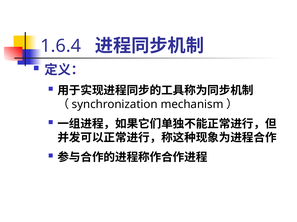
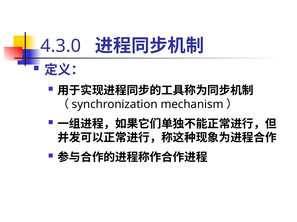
1.6.4: 1.6.4 -> 4.3.0 (61, 46)
